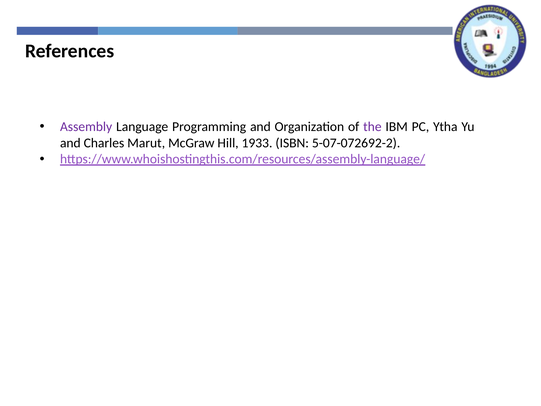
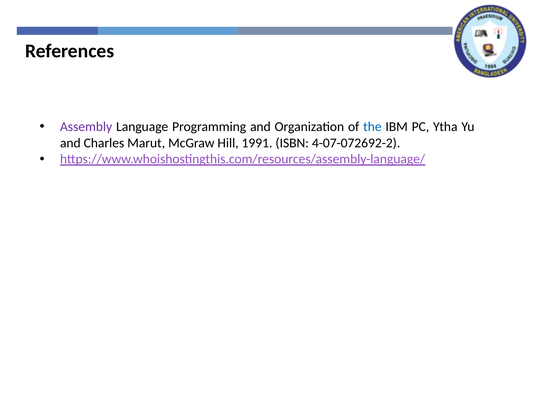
the colour: purple -> blue (372, 127)
1933: 1933 -> 1991 (257, 143)
5-07-072692-2: 5-07-072692-2 -> 4-07-072692-2 (356, 143)
